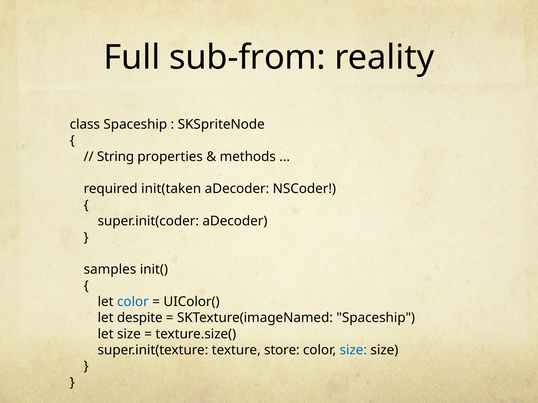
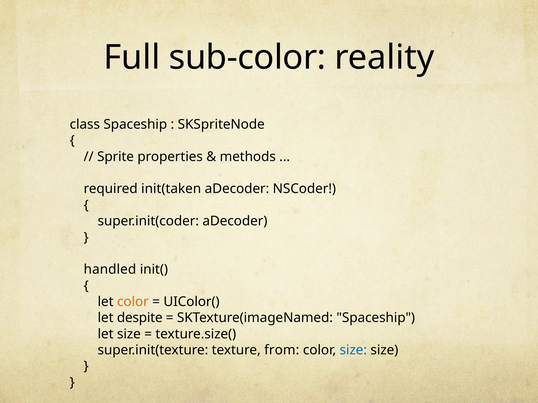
sub-from: sub-from -> sub-color (248, 58)
String: String -> Sprite (116, 157)
samples: samples -> handled (110, 270)
color colour: blue -> orange (133, 302)
store: store -> from (282, 351)
